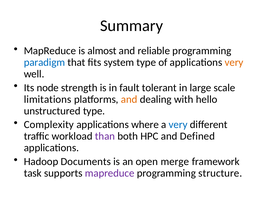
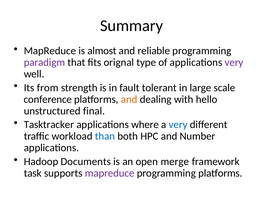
paradigm colour: blue -> purple (44, 62)
system: system -> orignal (119, 62)
very colour: orange -> purple (234, 62)
node: node -> from (48, 88)
limitations: limitations -> conference (48, 99)
unstructured type: type -> final (94, 111)
Complexity: Complexity -> Tasktracker (49, 125)
than colour: purple -> blue (105, 136)
Defined: Defined -> Number (197, 136)
programming structure: structure -> platforms (220, 173)
